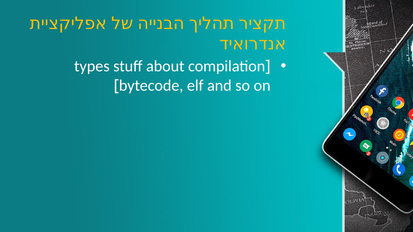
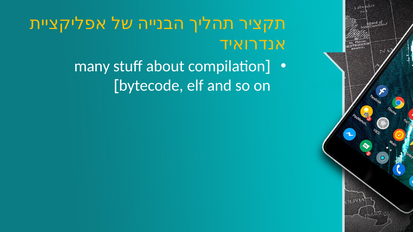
types: types -> many (92, 66)
